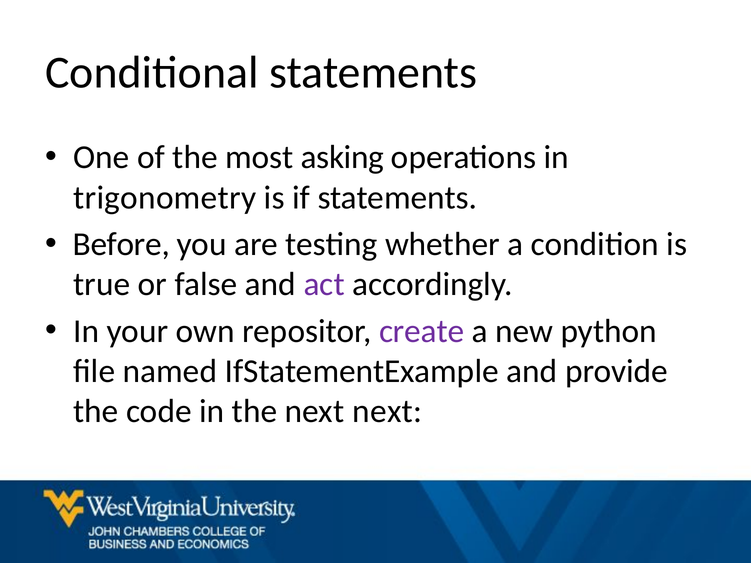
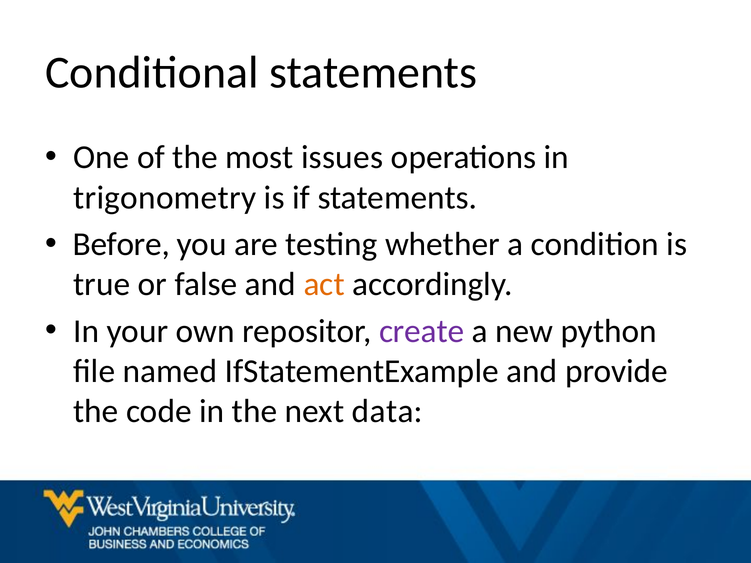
asking: asking -> issues (342, 158)
act colour: purple -> orange (324, 284)
next next: next -> data (387, 411)
